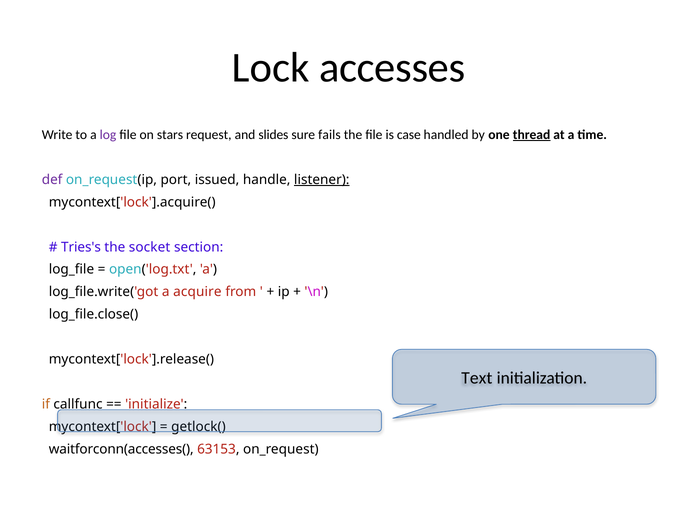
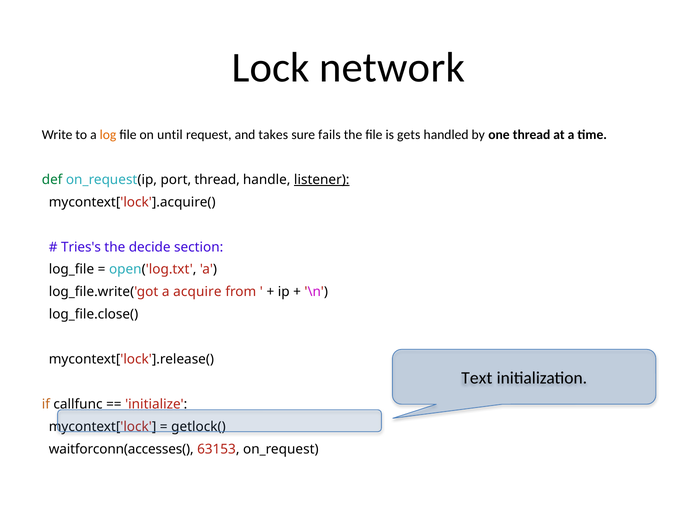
accesses: accesses -> network (392, 67)
log colour: purple -> orange (108, 135)
stars: stars -> until (170, 135)
slides: slides -> takes (273, 135)
case: case -> gets (409, 135)
thread underline: present -> none (532, 135)
def colour: purple -> green (52, 179)
port issued: issued -> thread (217, 179)
socket: socket -> decide (150, 247)
